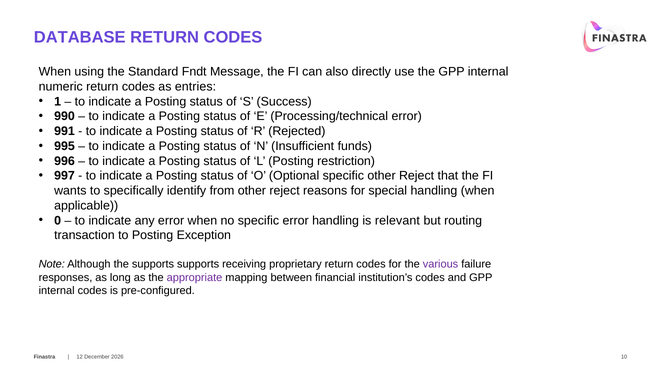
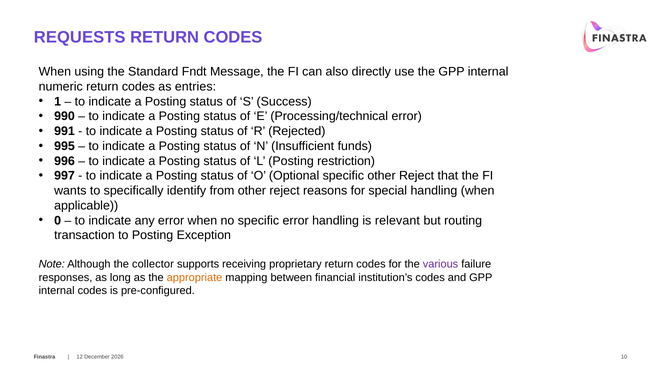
DATABASE: DATABASE -> REQUESTS (80, 37)
the supports: supports -> collector (153, 264)
appropriate colour: purple -> orange (195, 277)
